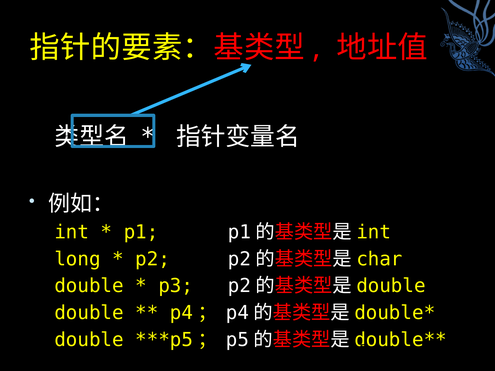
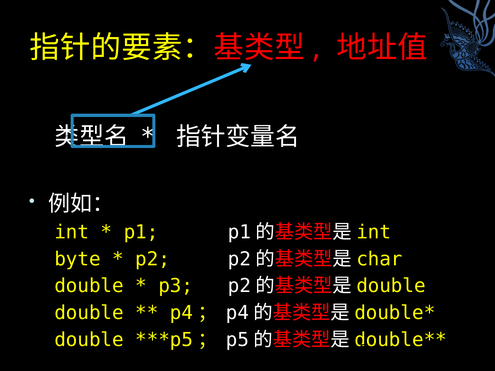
long: long -> byte (78, 259)
